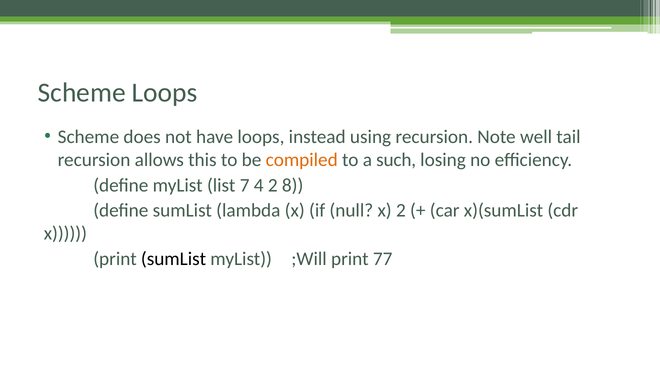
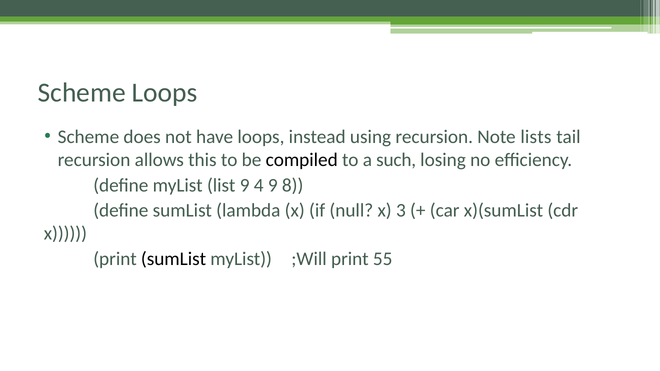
well: well -> lists (536, 137)
compiled colour: orange -> black (302, 160)
list 7: 7 -> 9 (245, 185)
4 2: 2 -> 9 (273, 185)
x 2: 2 -> 3 (401, 211)
77: 77 -> 55 (383, 259)
